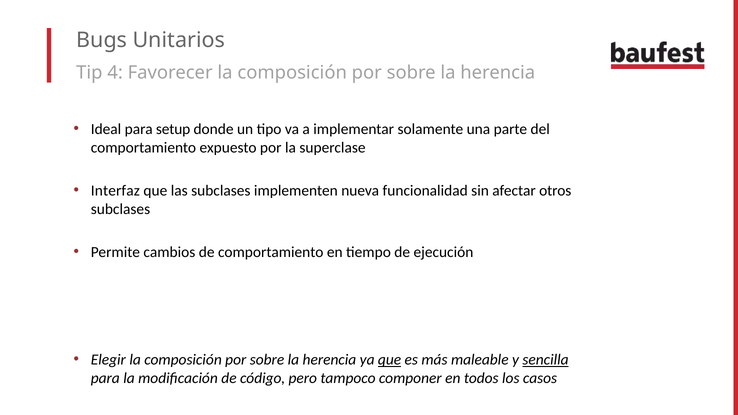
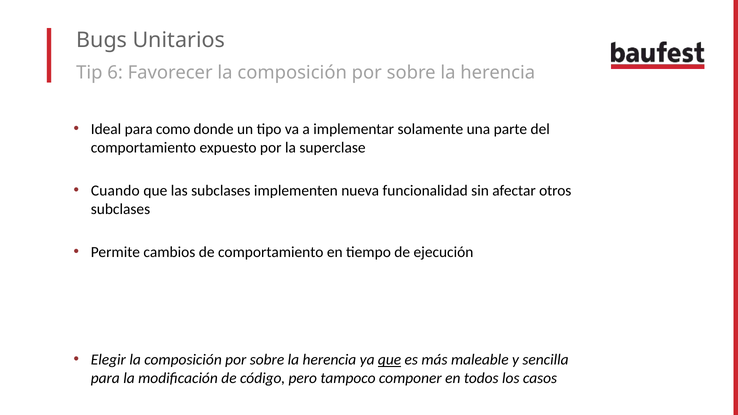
4: 4 -> 6 (115, 73)
setup: setup -> como (173, 129)
Interfaz: Interfaz -> Cuando (115, 191)
sencilla underline: present -> none (546, 360)
